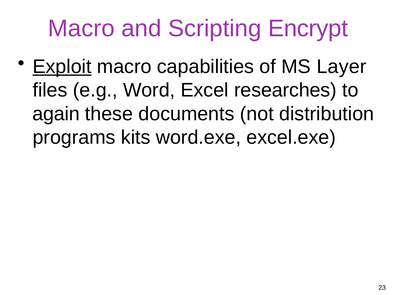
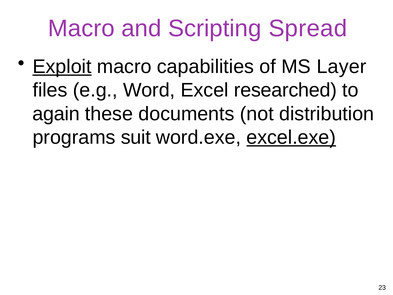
Encrypt: Encrypt -> Spread (308, 28)
researches: researches -> researched (285, 90)
kits: kits -> suit (136, 137)
excel.exe underline: none -> present (291, 137)
